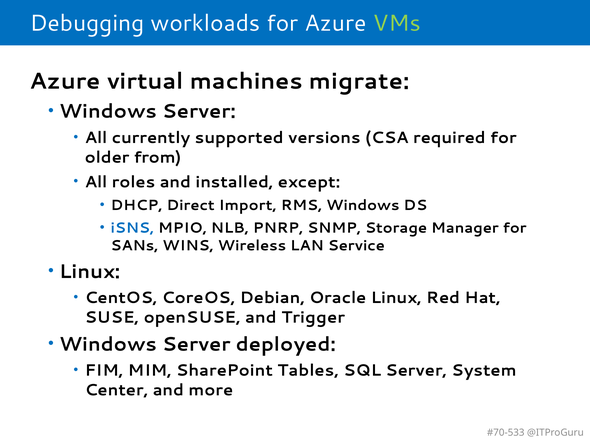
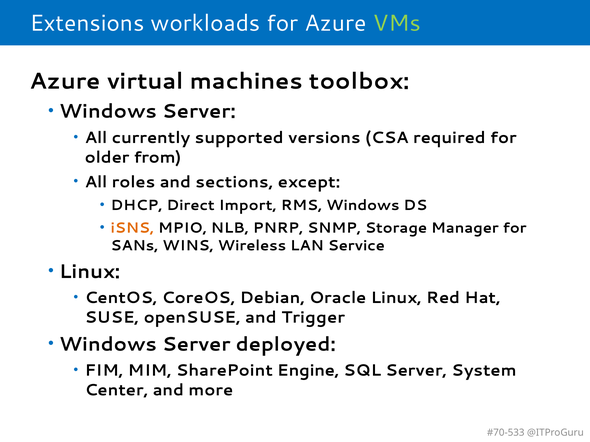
Debugging: Debugging -> Extensions (87, 23)
migrate: migrate -> toolbox (359, 81)
installed: installed -> sections (234, 182)
iSNS colour: blue -> orange (132, 228)
Tables: Tables -> Engine (308, 371)
